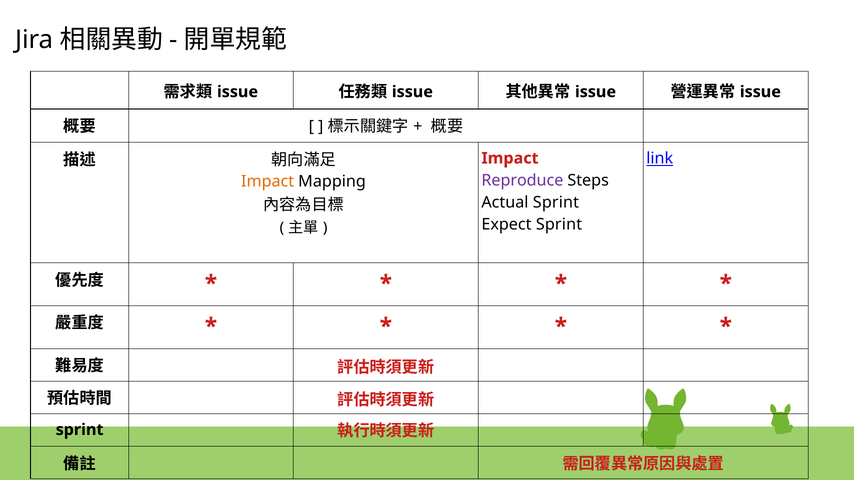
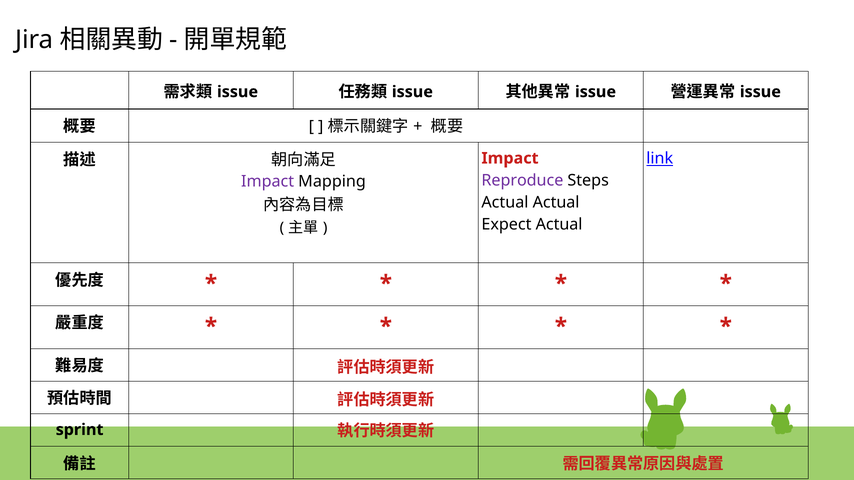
Impact colour: orange -> purple (268, 182)
Actual Sprint: Sprint -> Actual (556, 203)
Expect Sprint: Sprint -> Actual (559, 225)
